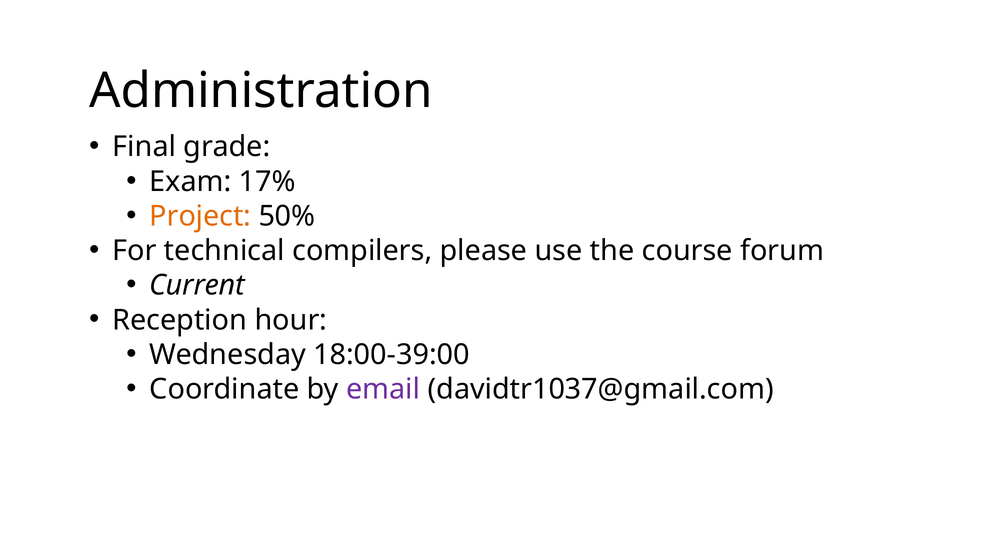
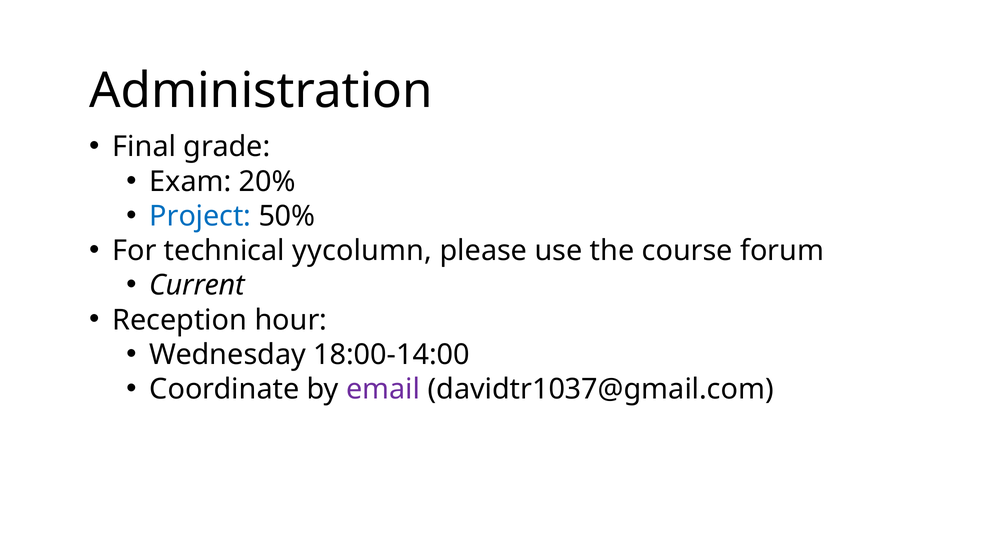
17%: 17% -> 20% (267, 182)
Project colour: orange -> blue (200, 216)
compilers: compilers -> yycolumn (362, 251)
18:00-39:00: 18:00-39:00 -> 18:00-14:00 (391, 355)
